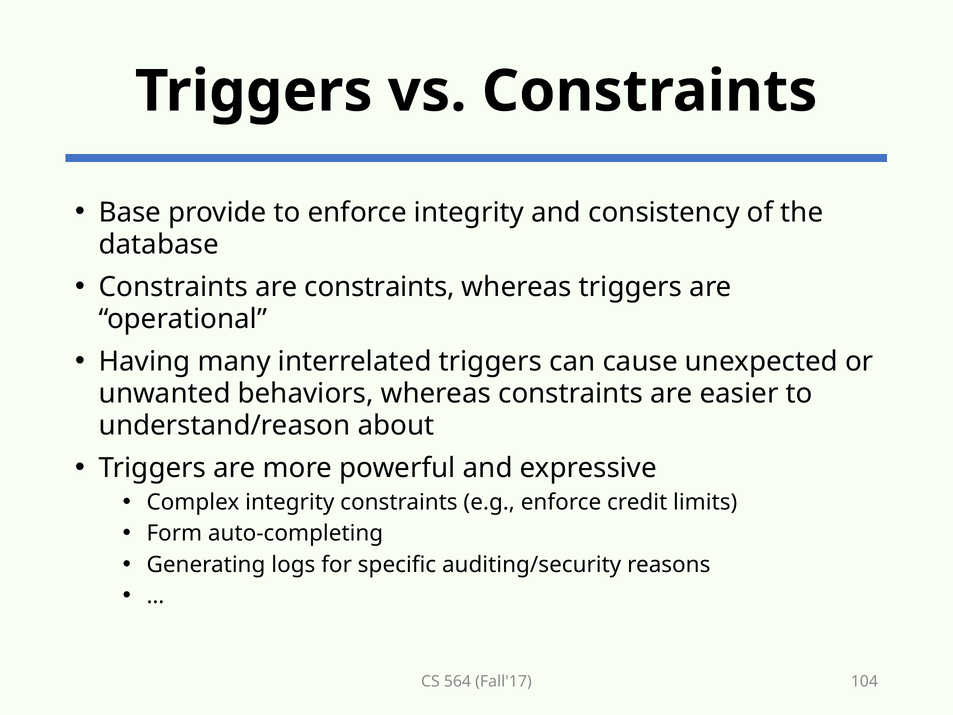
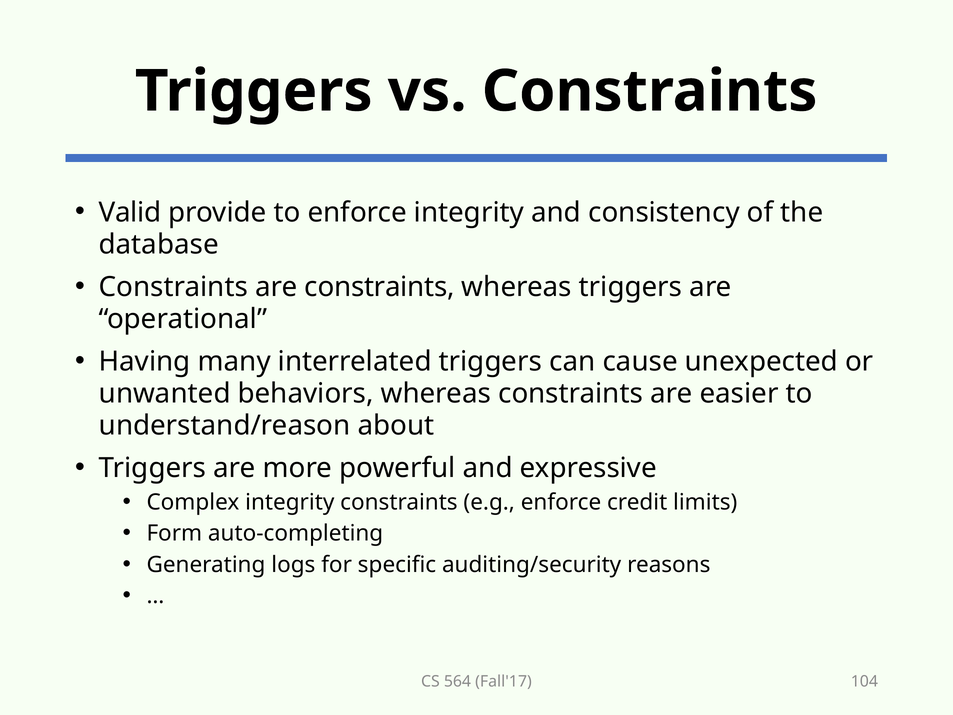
Base: Base -> Valid (130, 212)
